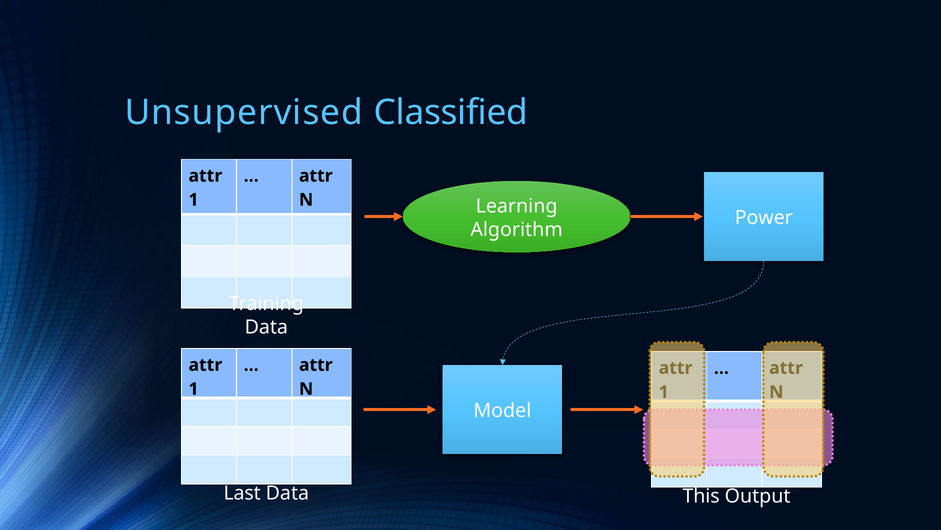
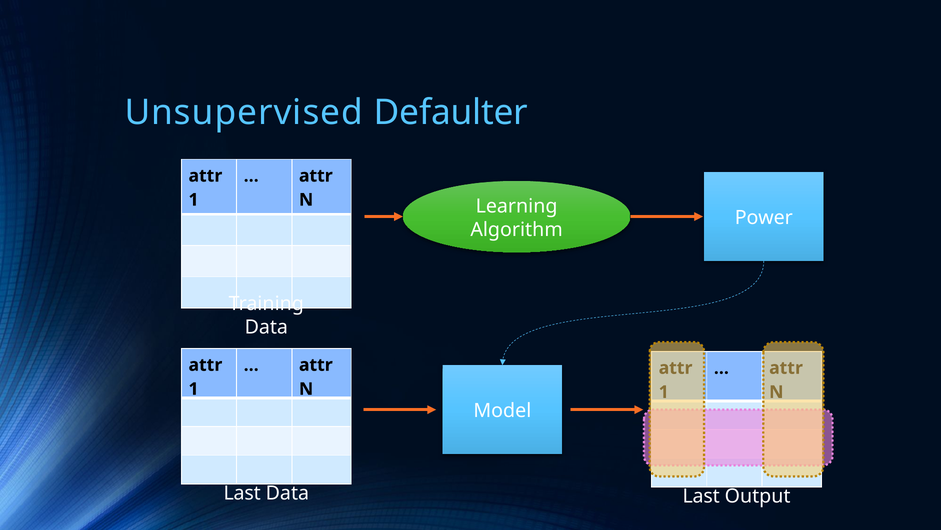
Classified: Classified -> Defaulter (451, 112)
This: This -> Last (701, 496)
